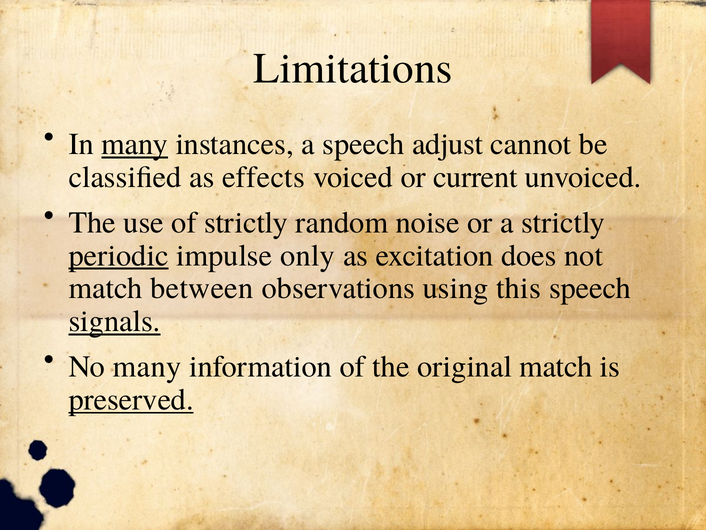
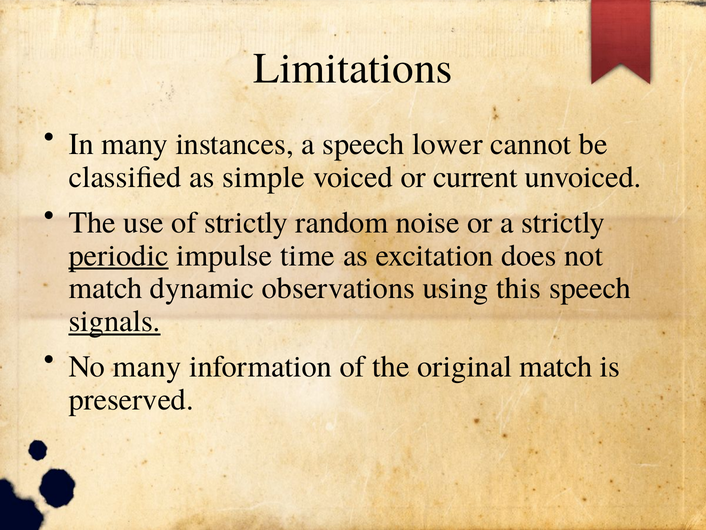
many underline: present -> none (135, 144)
adjust: adjust -> lower (447, 144)
effects: effects -> simple (264, 177)
only: only -> time (307, 255)
between: between -> dynamic (202, 288)
preserved underline: present -> none (131, 399)
